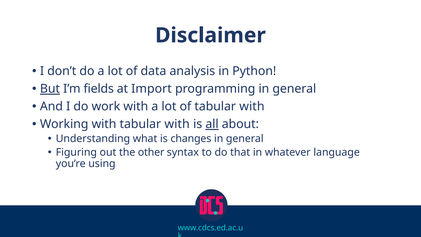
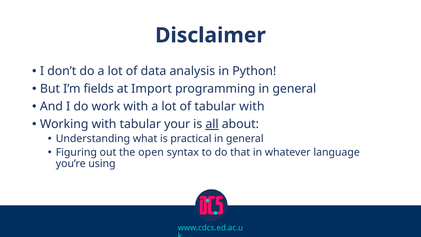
But underline: present -> none (50, 89)
with tabular with: with -> your (177, 124)
changes: changes -> practical (191, 139)
other: other -> open (151, 152)
